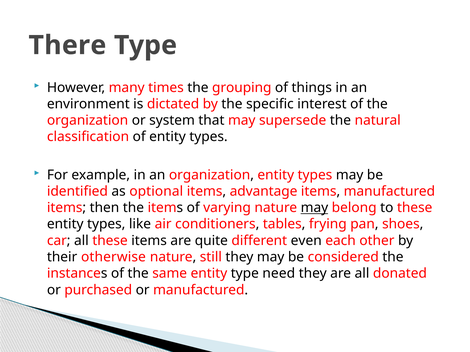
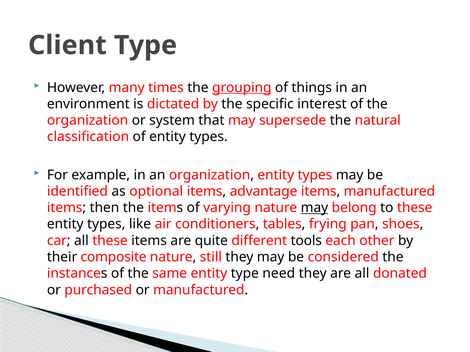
There: There -> Client (67, 45)
grouping underline: none -> present (242, 88)
even: even -> tools (306, 241)
otherwise: otherwise -> composite (114, 257)
